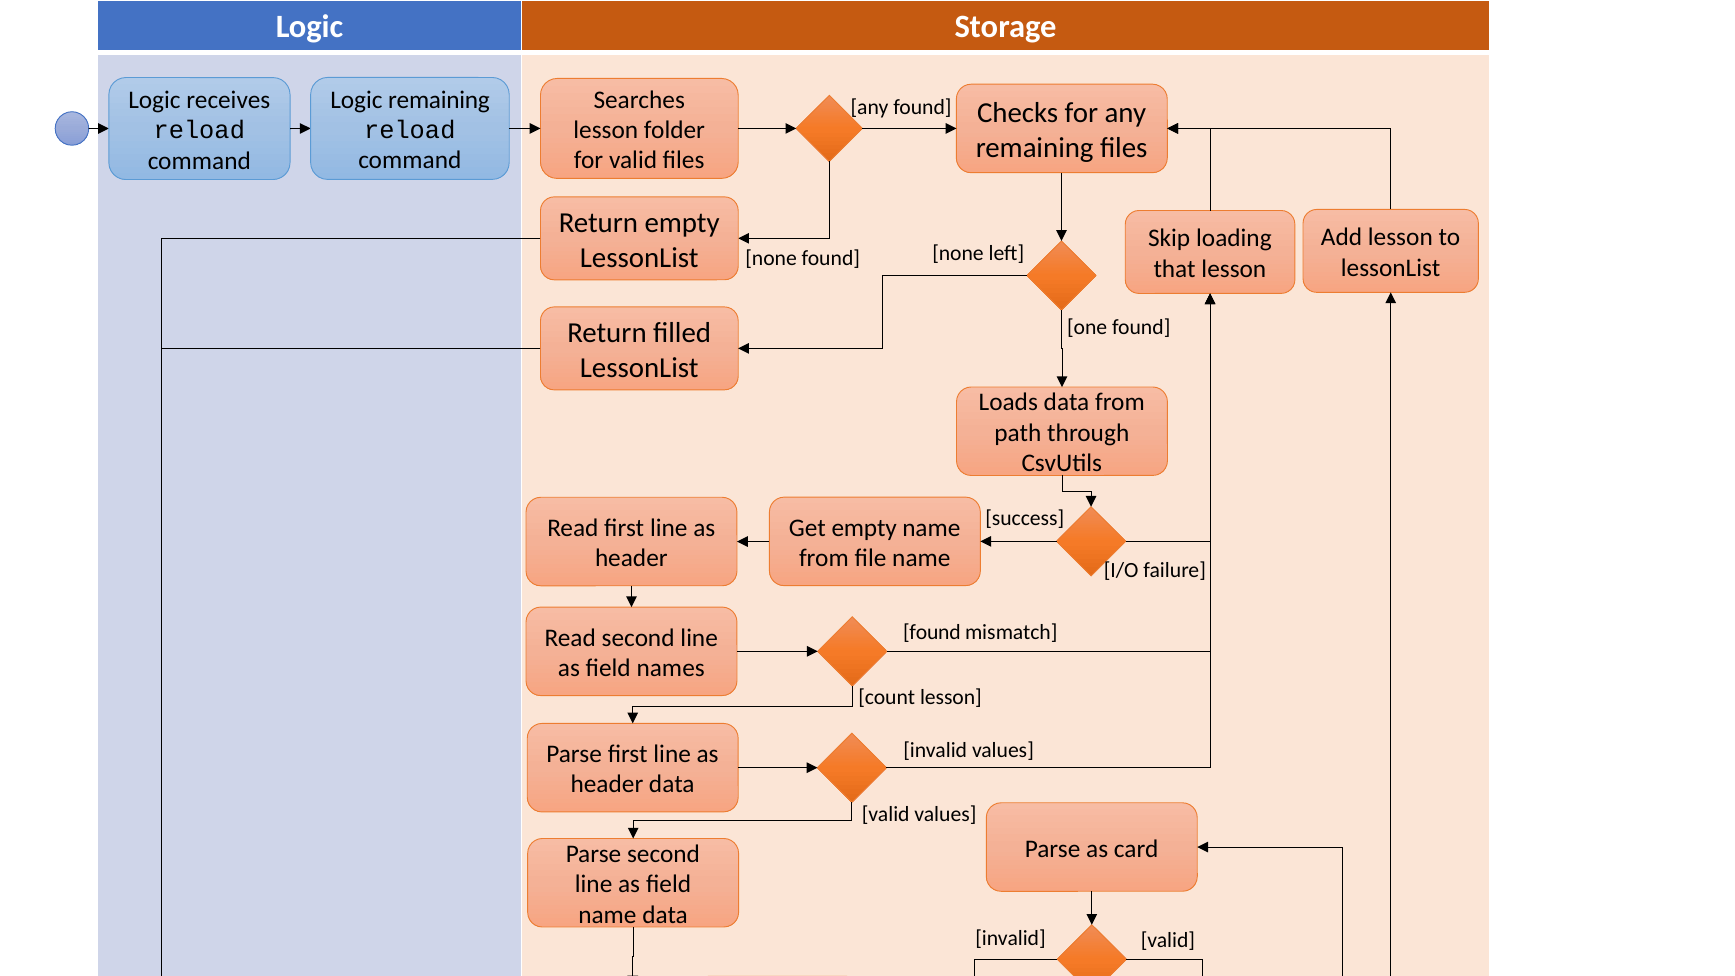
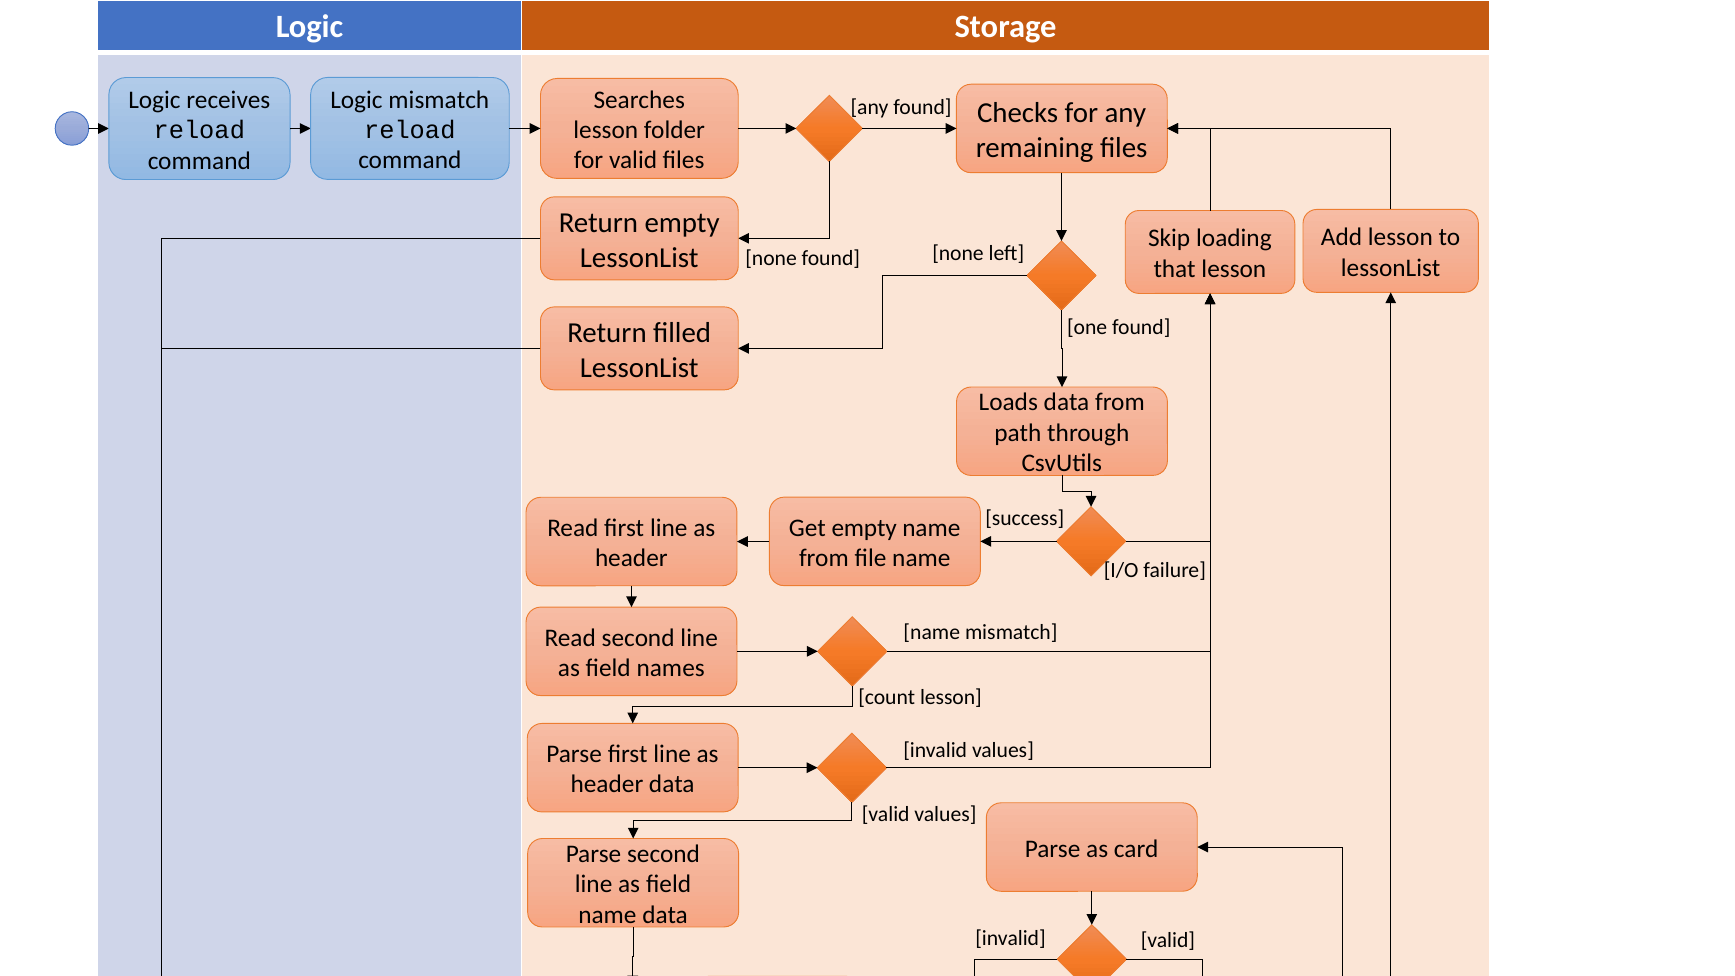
Logic remaining: remaining -> mismatch (439, 100)
found: found -> name (932, 632)
